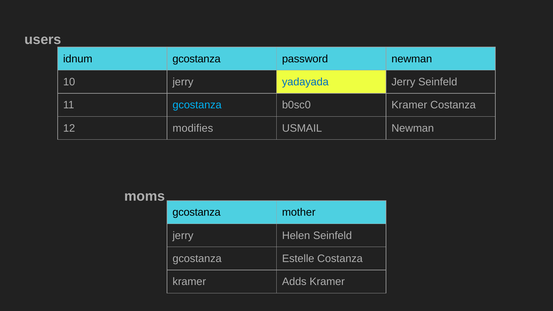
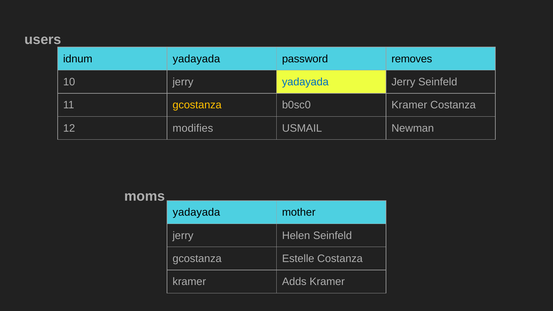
idnum gcostanza: gcostanza -> yadayada (196, 59)
password newman: newman -> removes (412, 59)
gcostanza colour: light blue -> yellow (197, 105)
gcostanza: gcostanza -> yadayada (196, 212)
